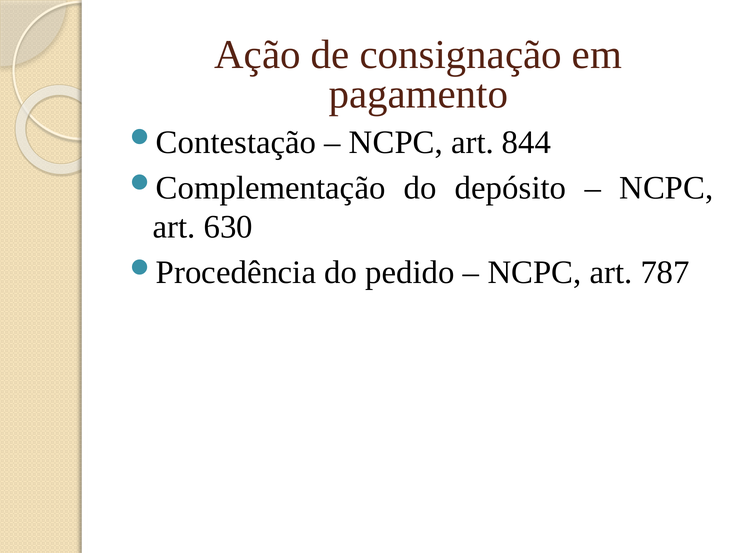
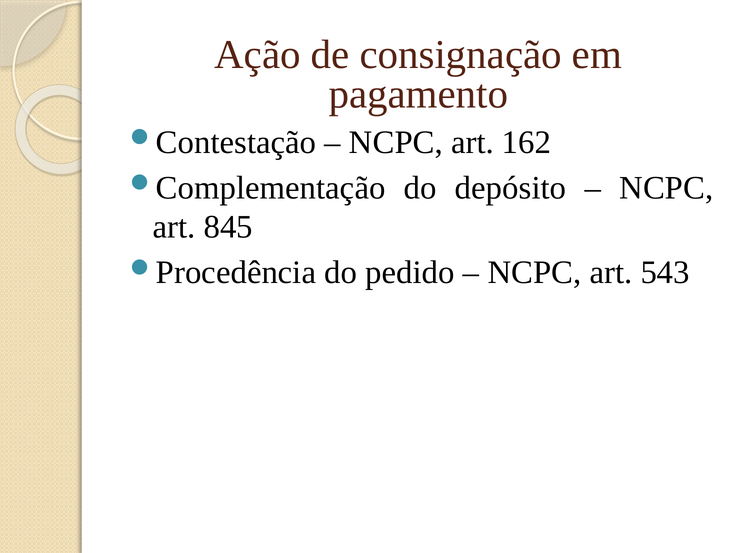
844: 844 -> 162 (527, 142)
630: 630 -> 845 (228, 227)
787: 787 -> 543 (665, 273)
